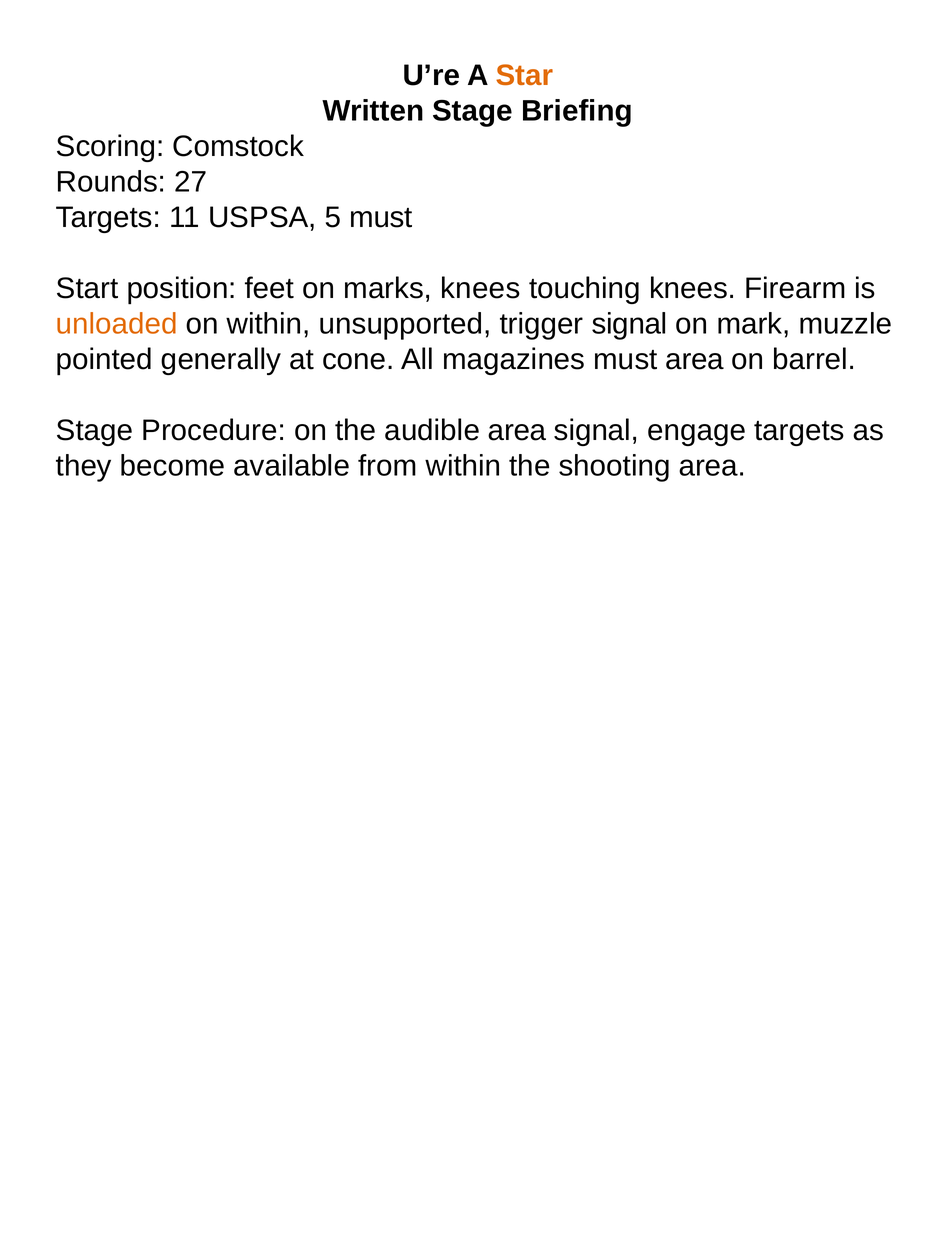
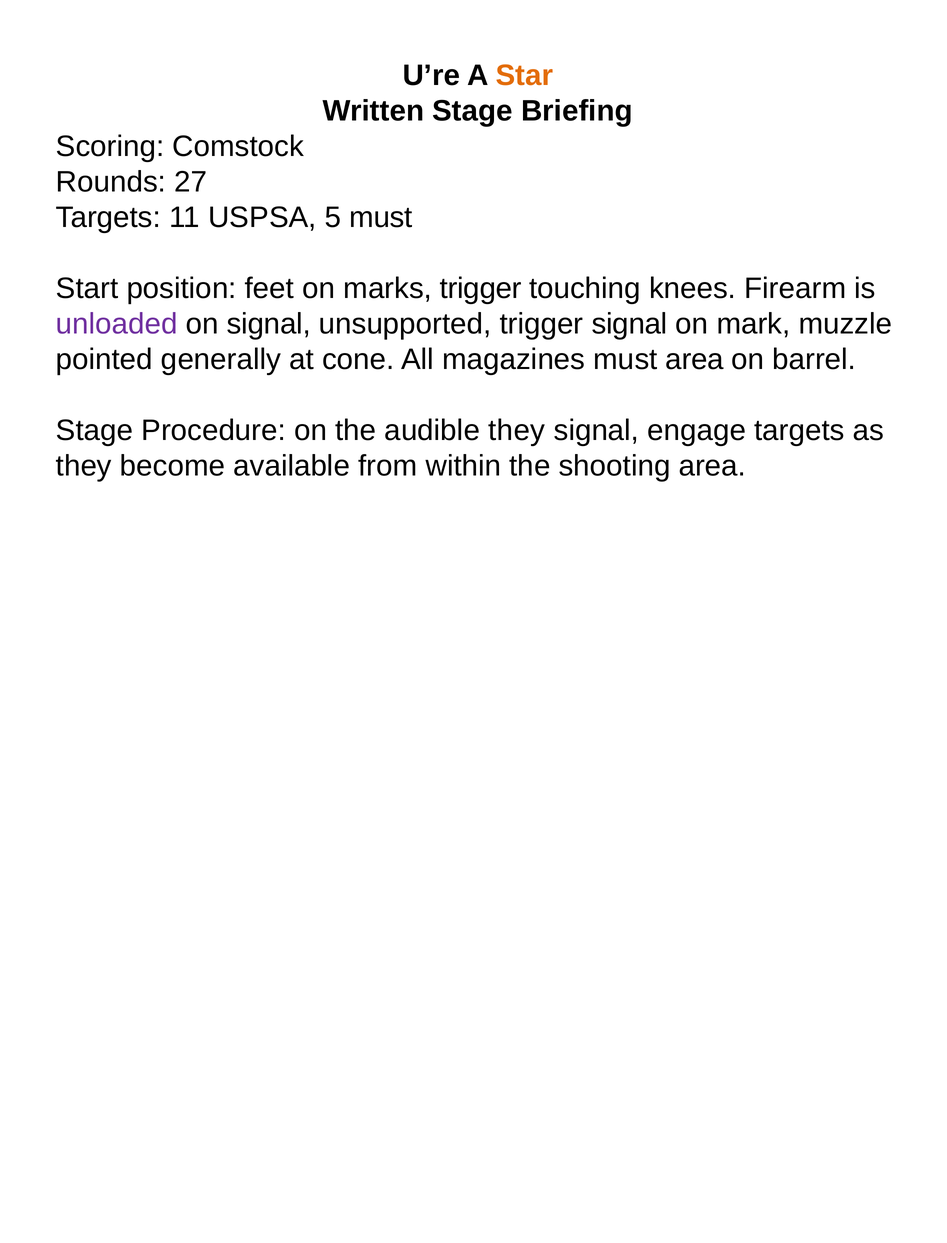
marks knees: knees -> trigger (481, 288)
unloaded colour: orange -> purple (117, 324)
on within: within -> signal (269, 324)
audible area: area -> they (517, 431)
